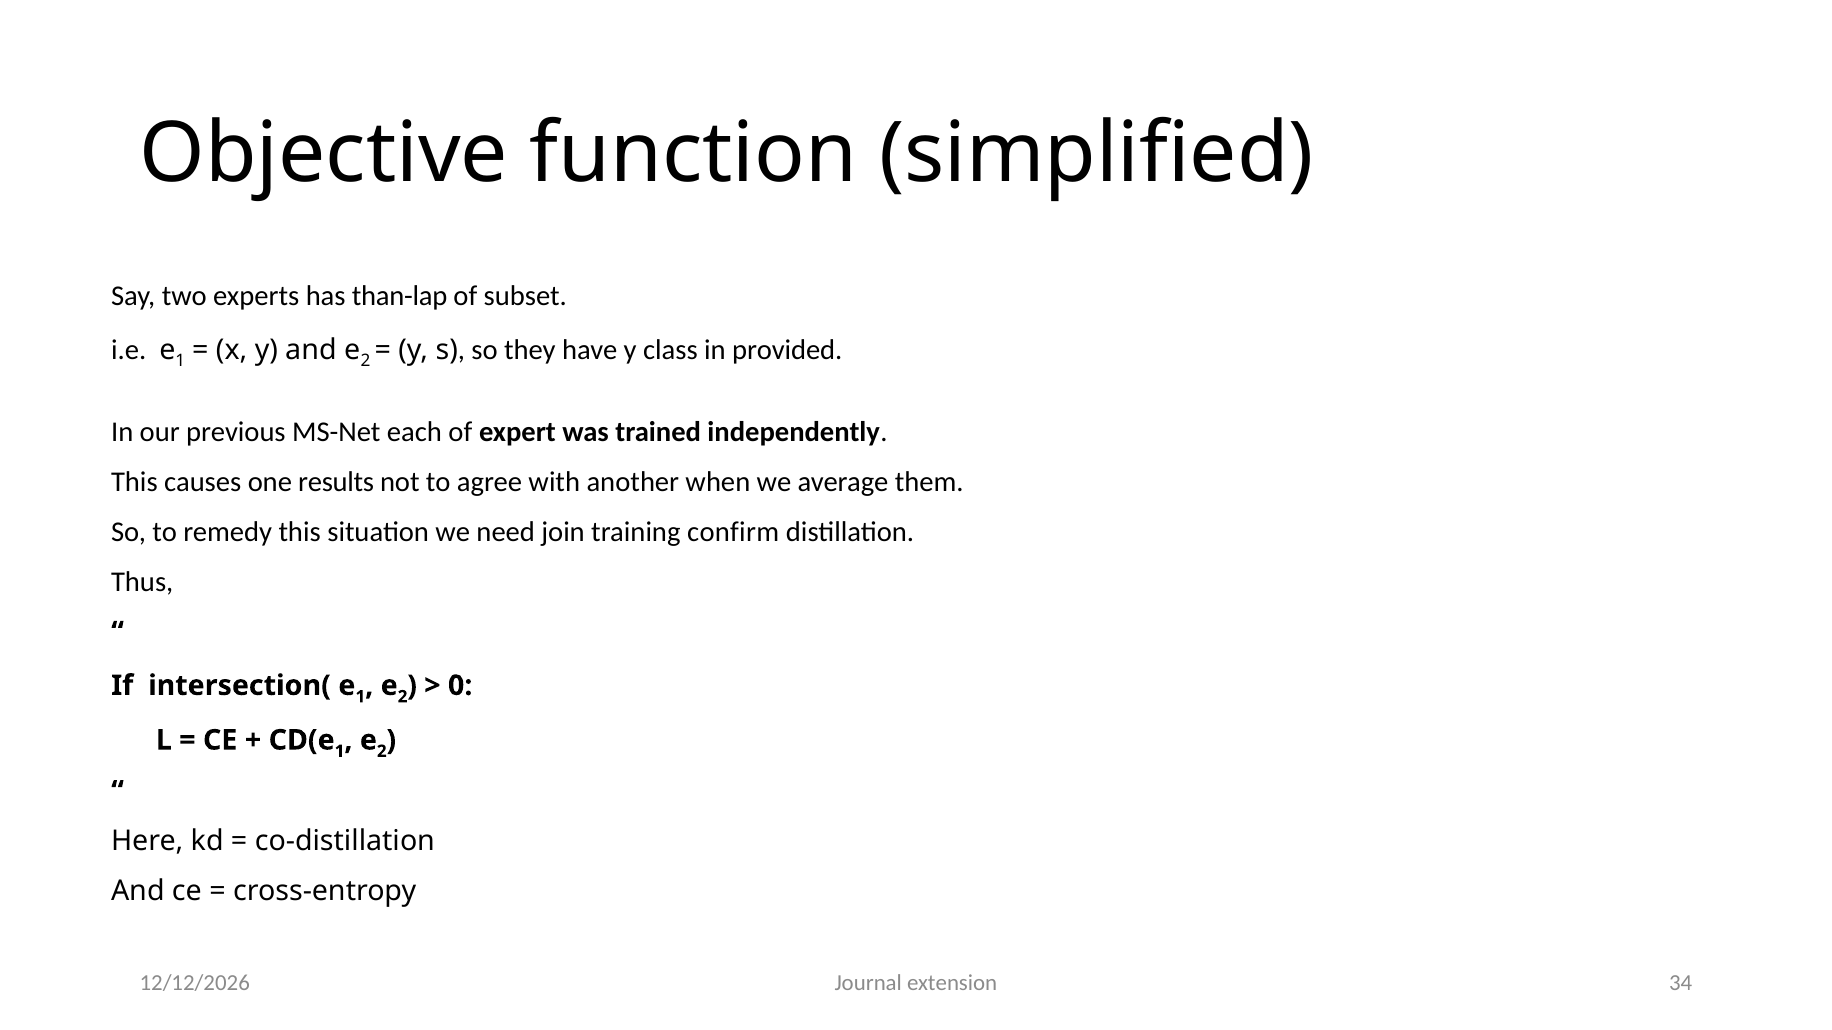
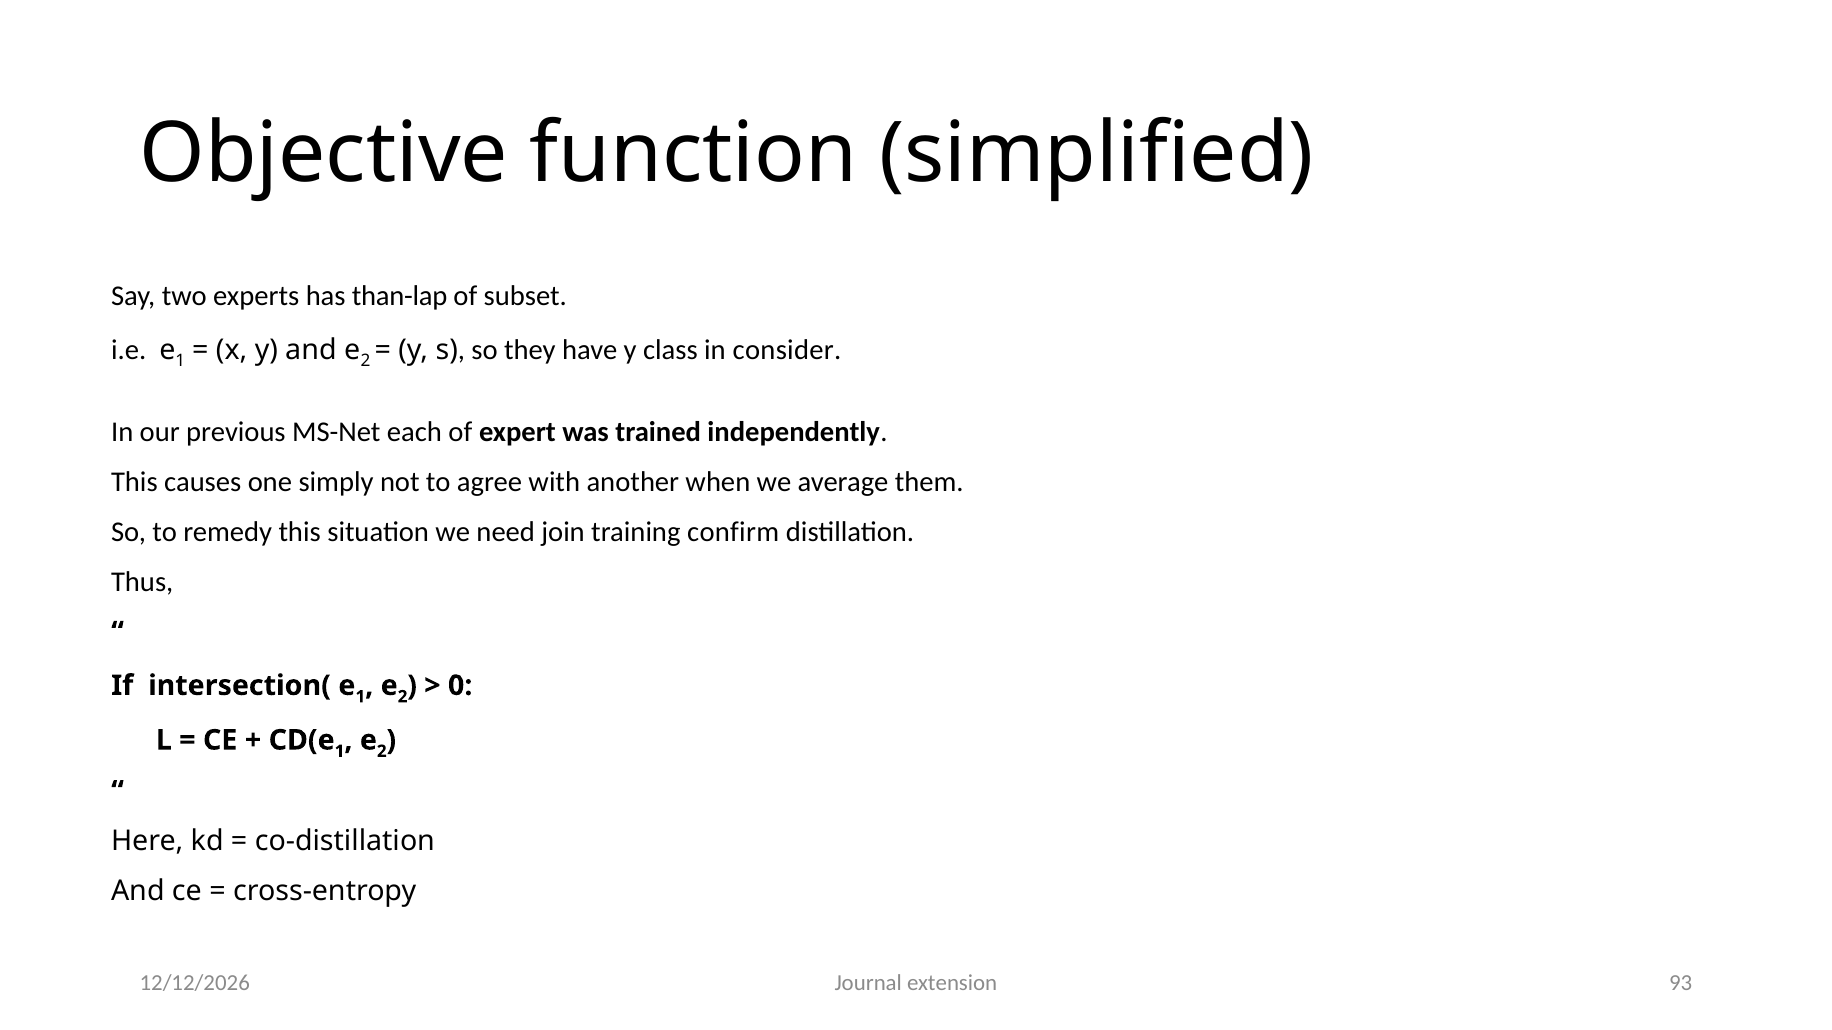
provided: provided -> consider (787, 350)
results: results -> simply (336, 482)
34: 34 -> 93 (1681, 984)
